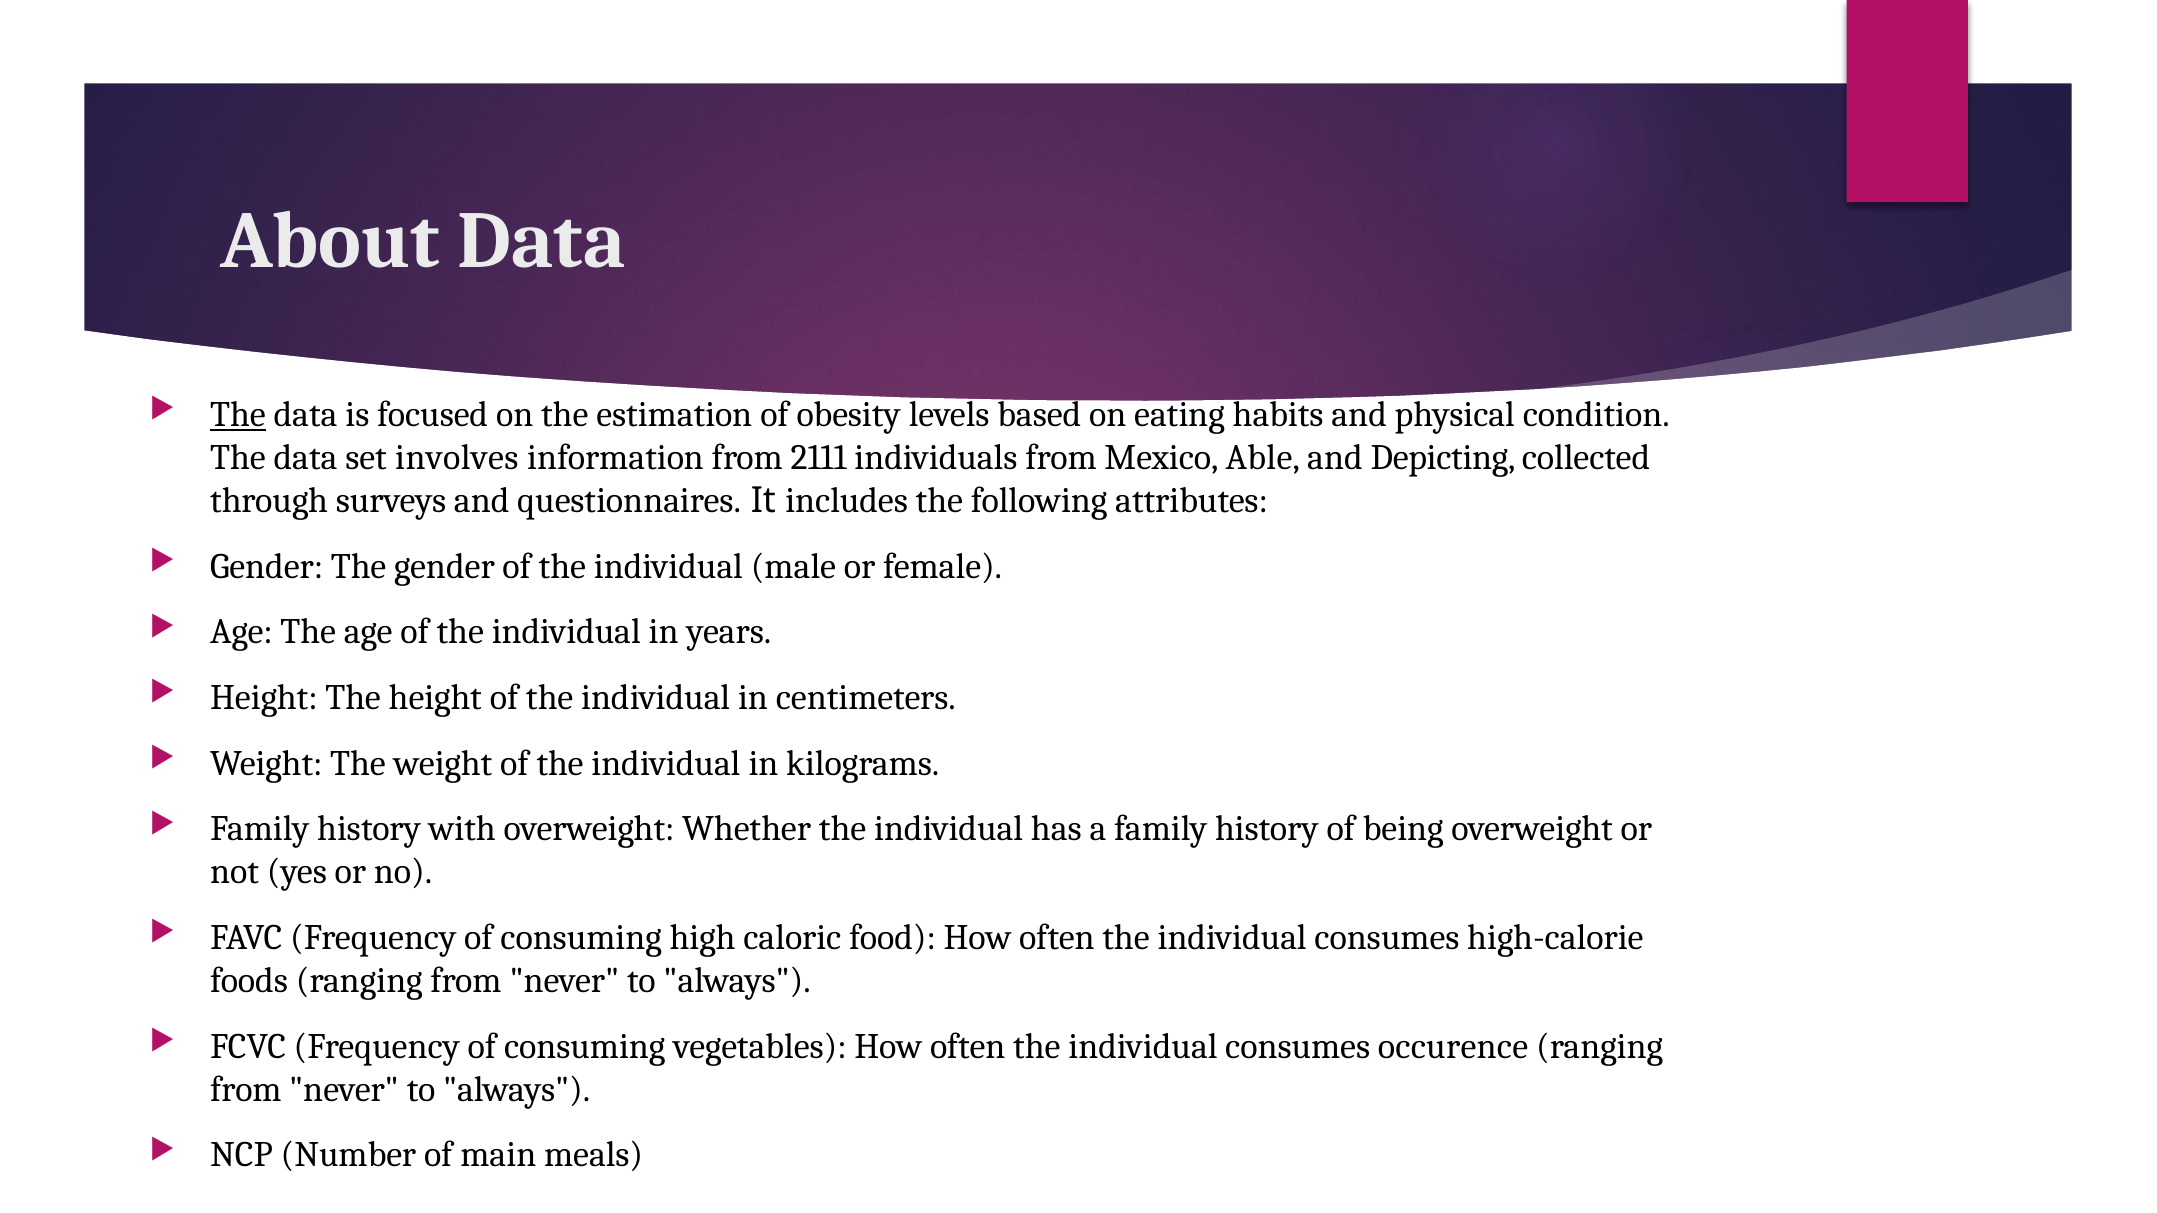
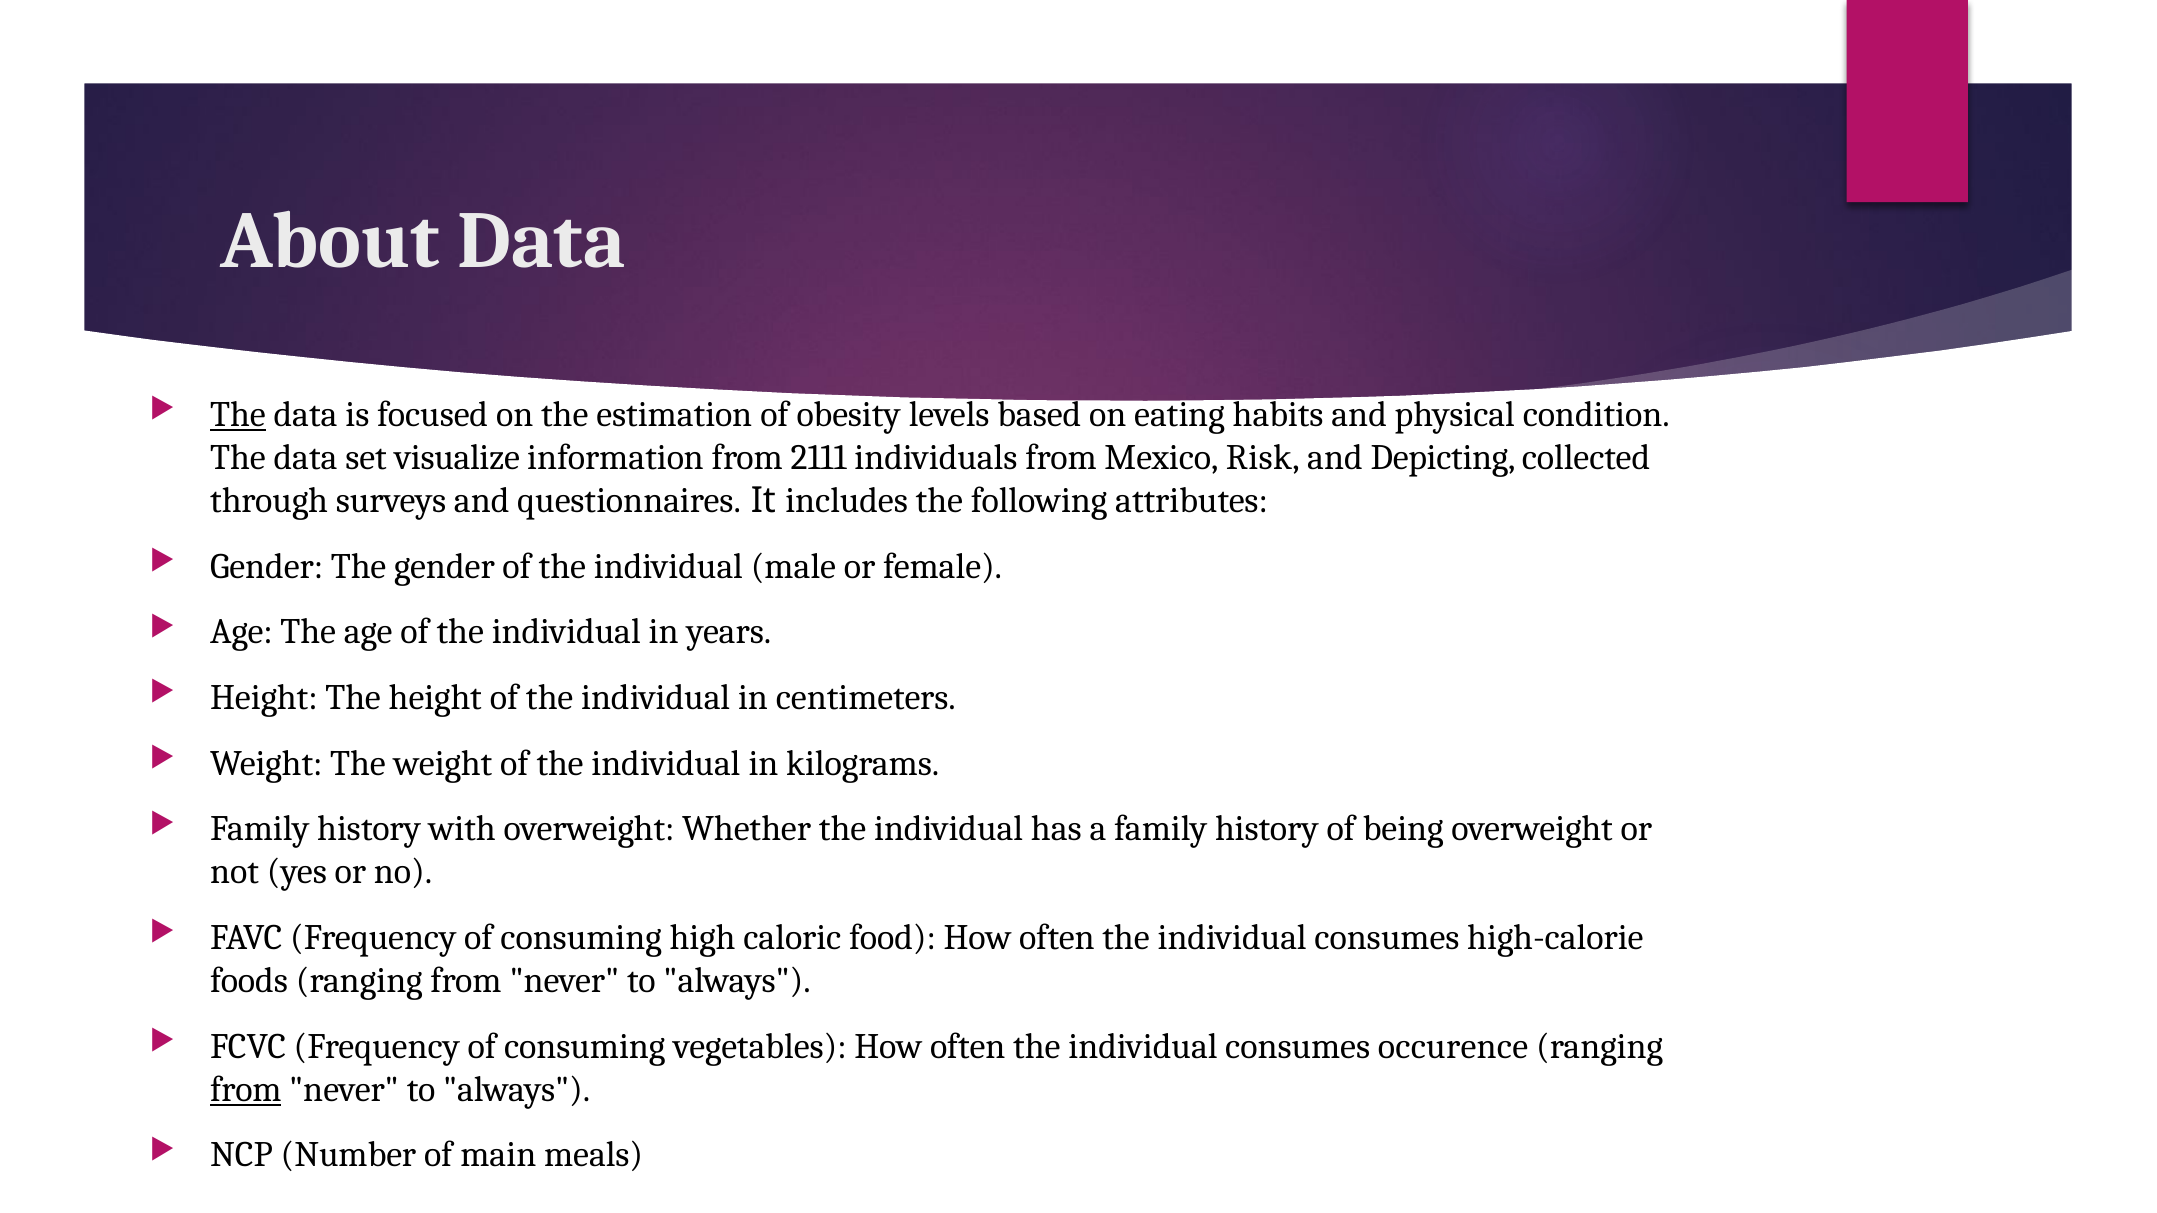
involves: involves -> visualize (457, 458)
Able: Able -> Risk (1263, 458)
from underline: none -> present (246, 1090)
